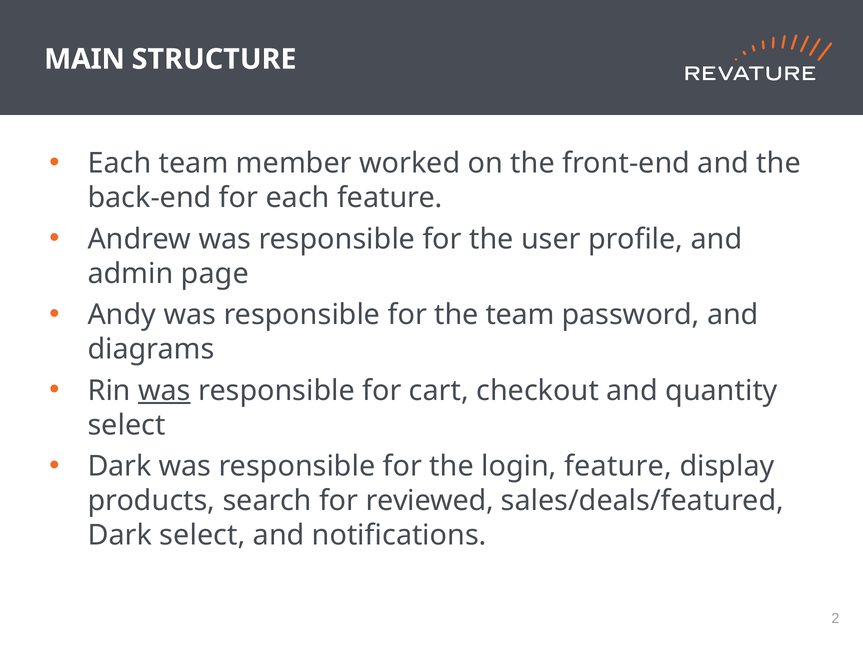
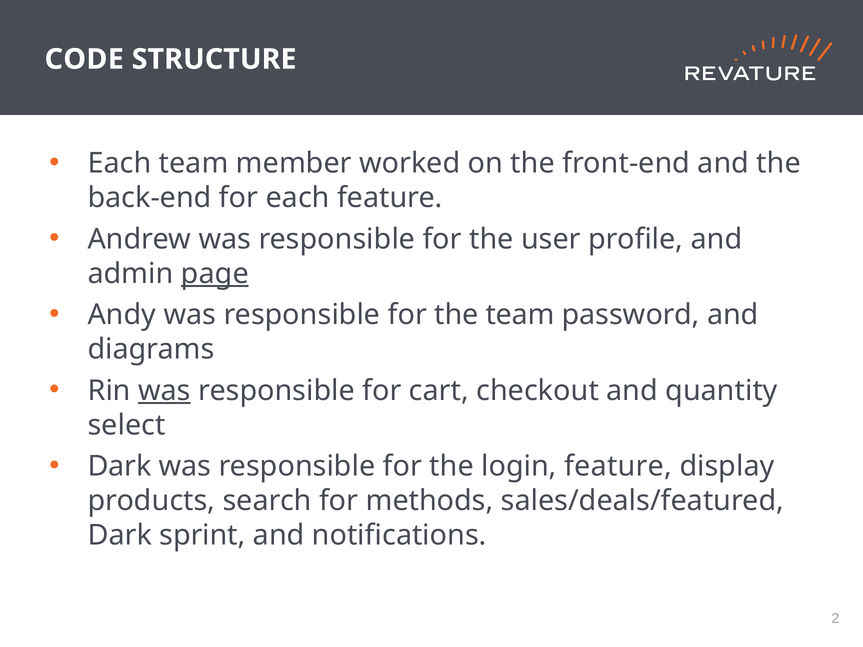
MAIN: MAIN -> CODE (84, 59)
page underline: none -> present (215, 274)
reviewed: reviewed -> methods (430, 501)
Dark select: select -> sprint (202, 536)
